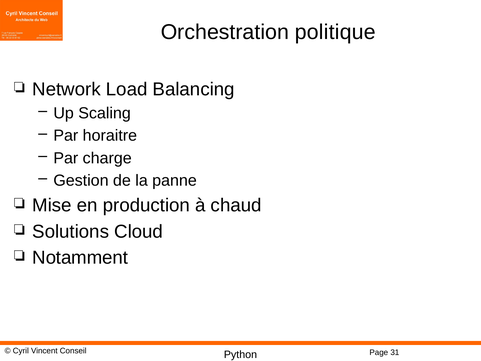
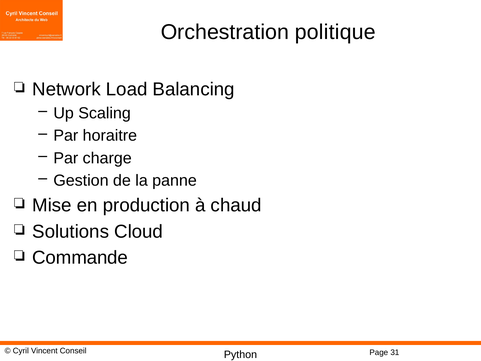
Notamment: Notamment -> Commande (80, 258)
